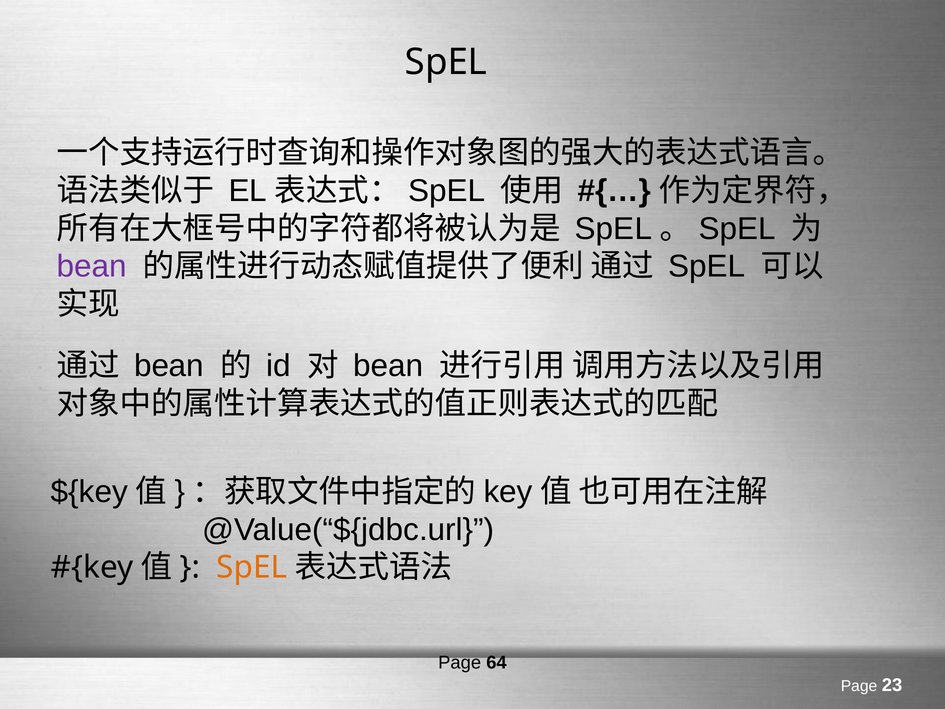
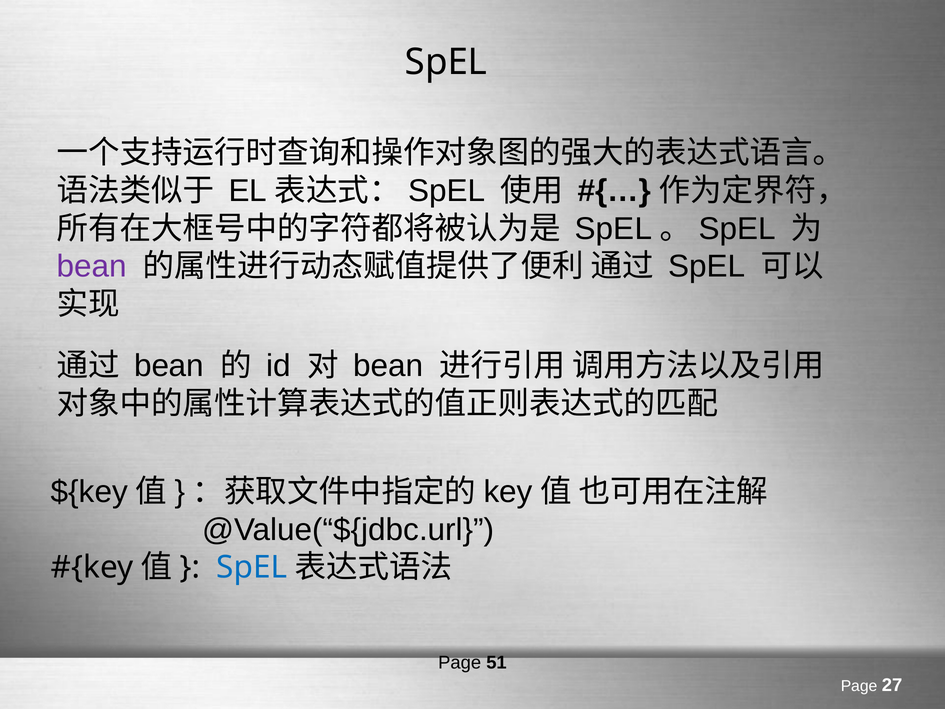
SpEL colour: orange -> blue (252, 567)
64: 64 -> 51 (496, 662)
23: 23 -> 27 (892, 685)
